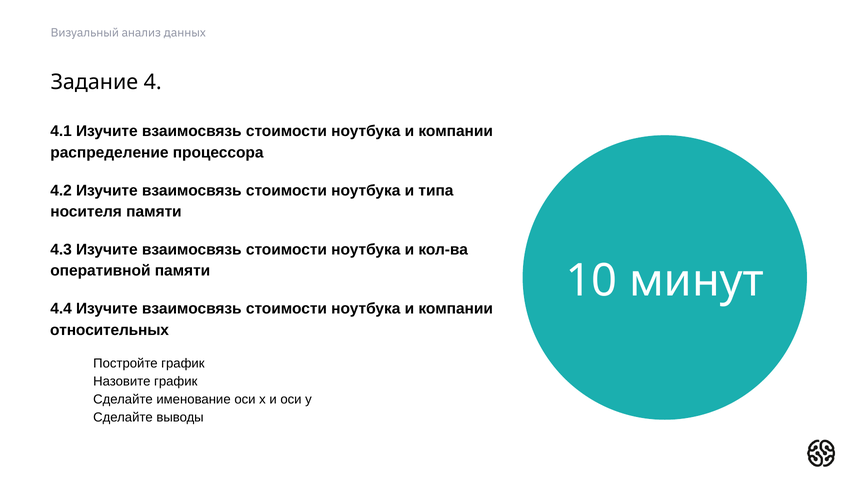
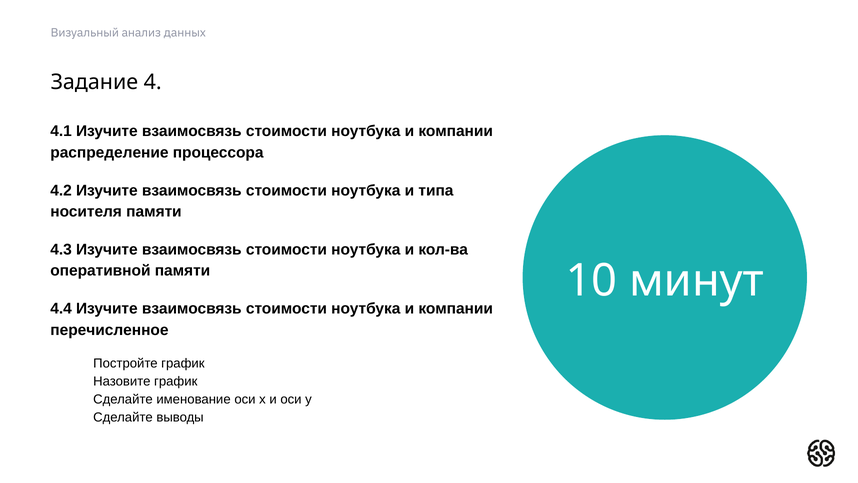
относительных: относительных -> перечисленное (109, 330)
